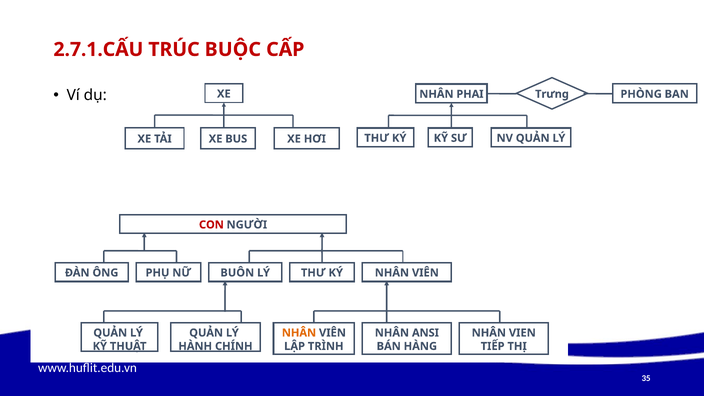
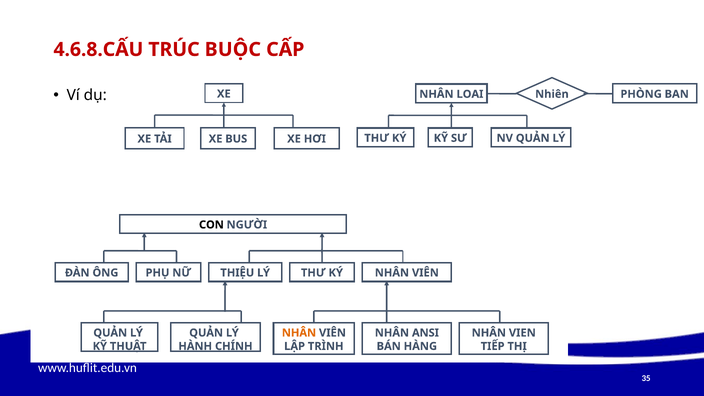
2.7.1.CẤU: 2.7.1.CẤU -> 4.6.8.CẤU (98, 50)
Trưng: Trưng -> Nhiên (552, 94)
PHAI: PHAI -> LOAI (470, 94)
CON colour: red -> black (211, 225)
BUÔN: BUÔN -> THIỆU (237, 273)
